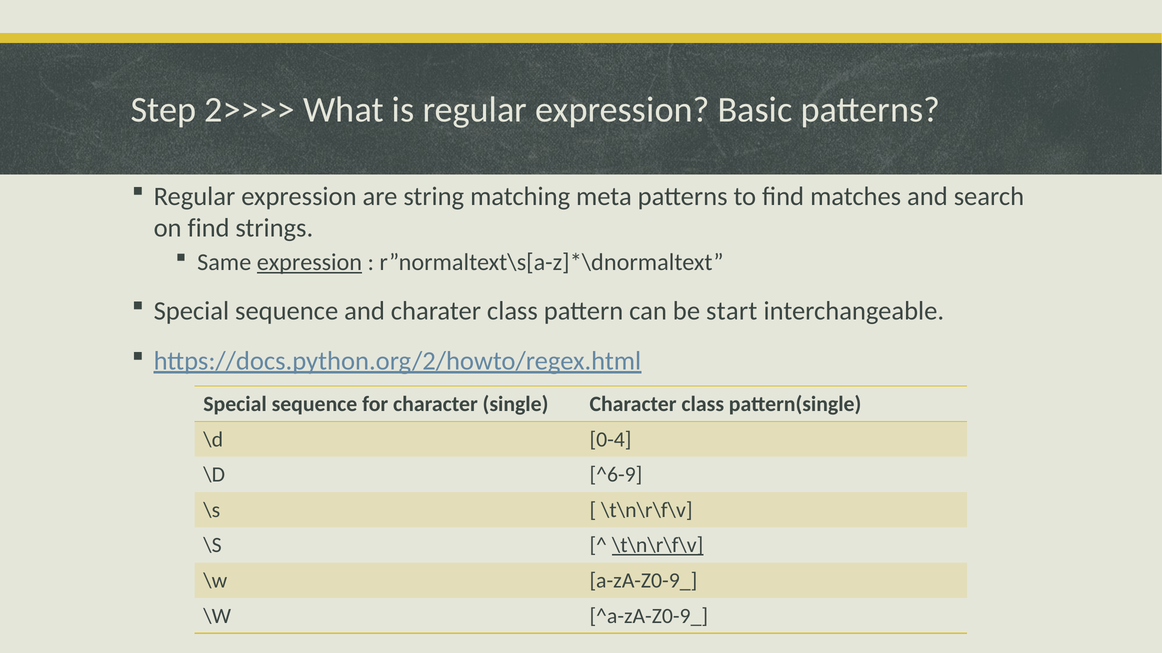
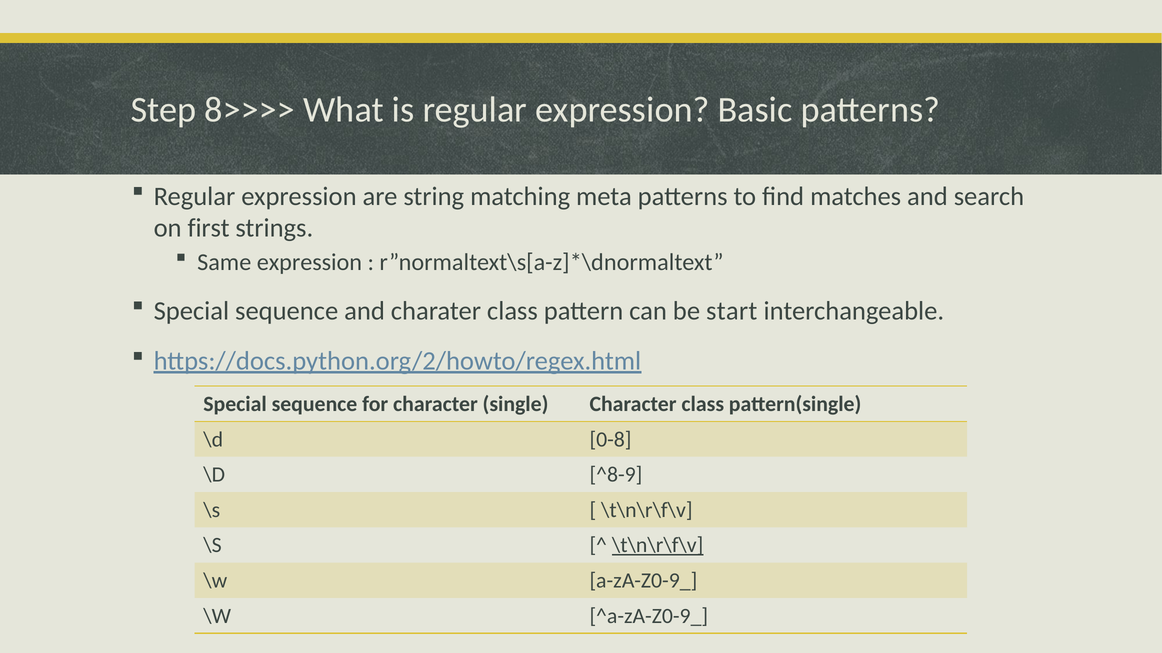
2>>>>: 2>>>> -> 8>>>> (250, 110)
on find: find -> first (209, 228)
expression underline: present -> none (309, 262)
0-4: 0-4 -> 0-8 (611, 440)
^6-9: ^6-9 -> ^8-9 (616, 475)
